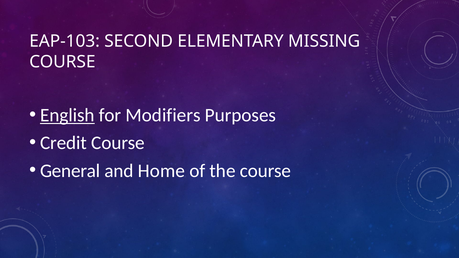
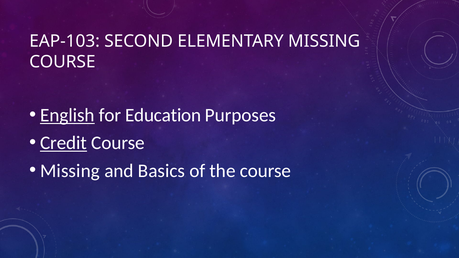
Modifiers: Modifiers -> Education (163, 115)
Credit underline: none -> present (63, 143)
General: General -> Missing (70, 171)
Home: Home -> Basics (162, 171)
